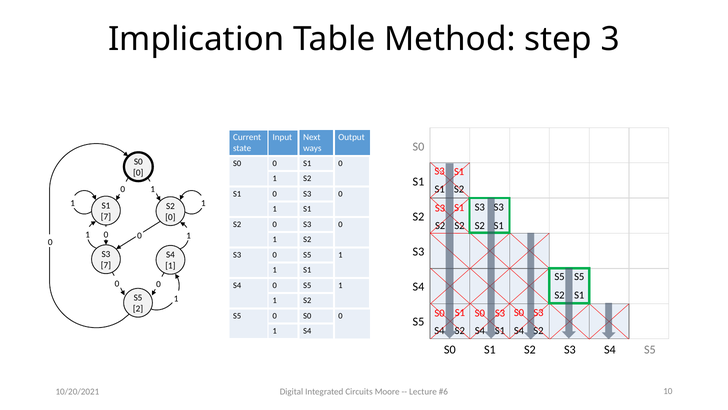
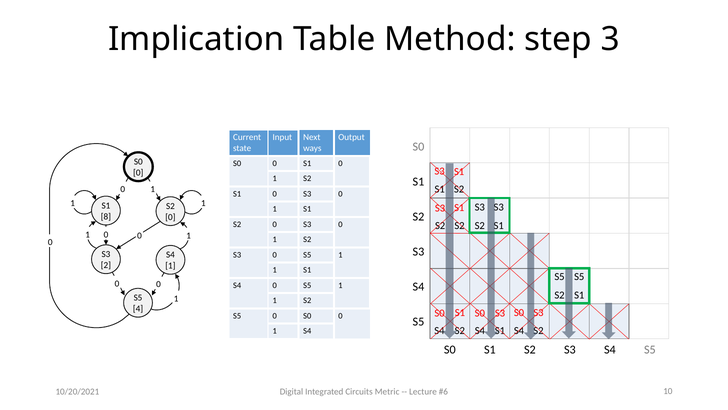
7: 7 -> 8 (106, 216)
7: 7 -> 2 (106, 265)
2: 2 -> 4 (138, 308)
Moore: Moore -> Metric (387, 391)
